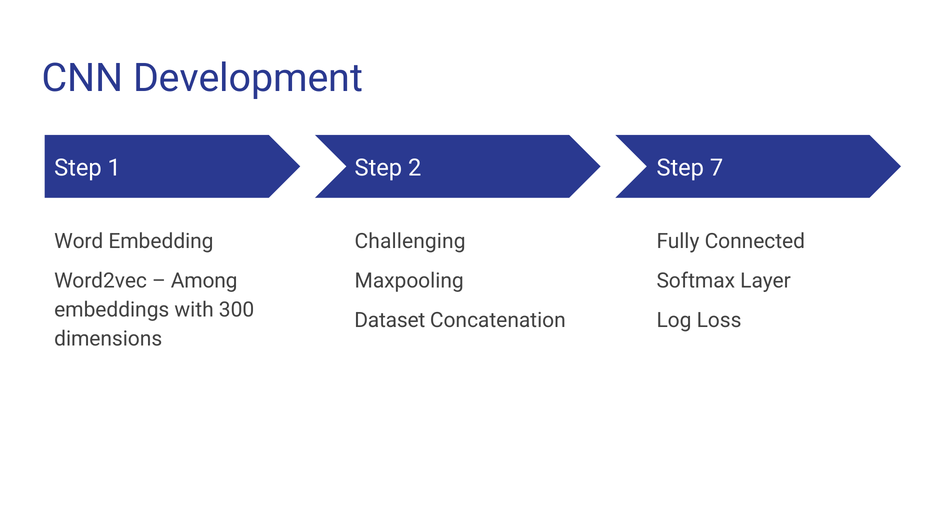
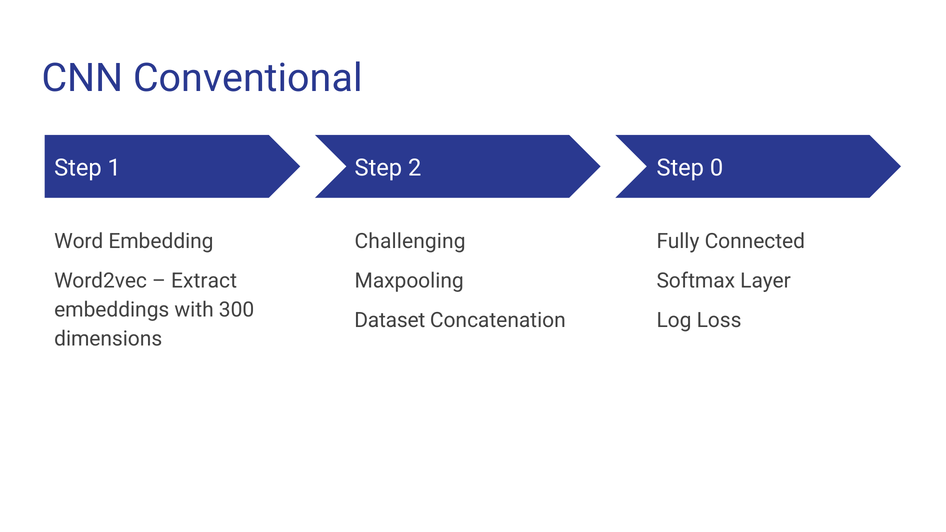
Development: Development -> Conventional (248, 78)
7: 7 -> 0 (717, 168)
Among: Among -> Extract (204, 281)
